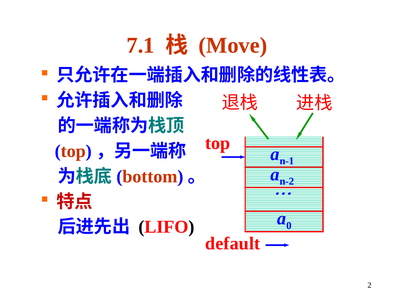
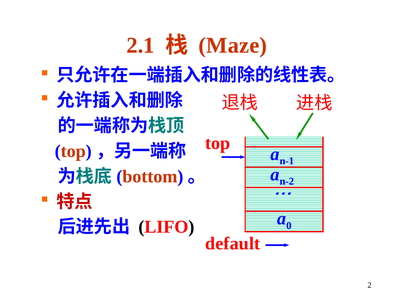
7.1: 7.1 -> 2.1 (141, 45)
Move: Move -> Maze (233, 45)
